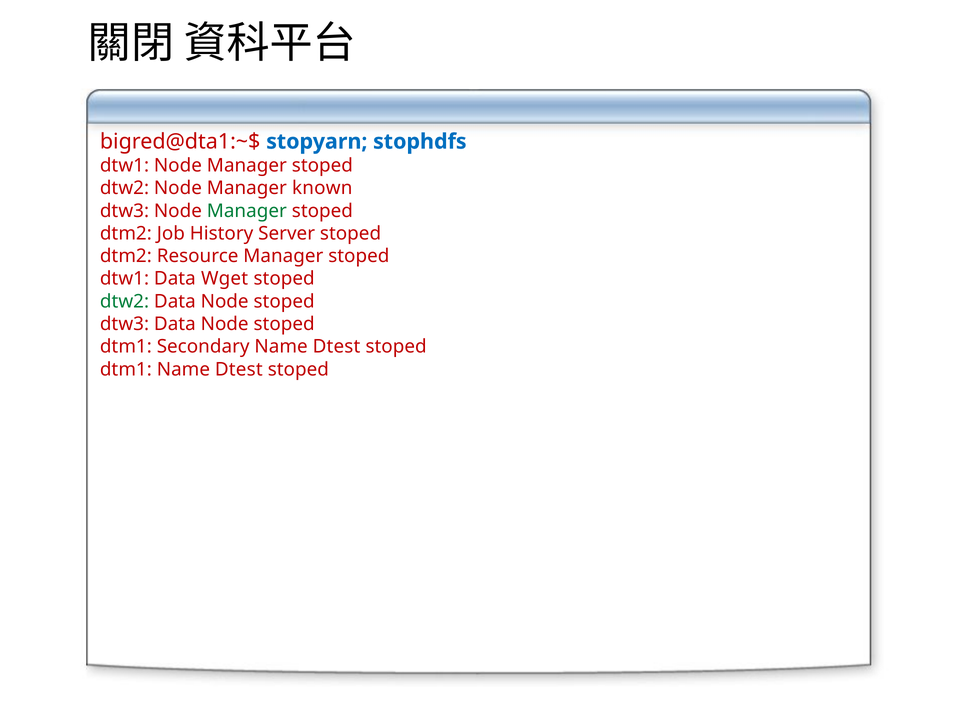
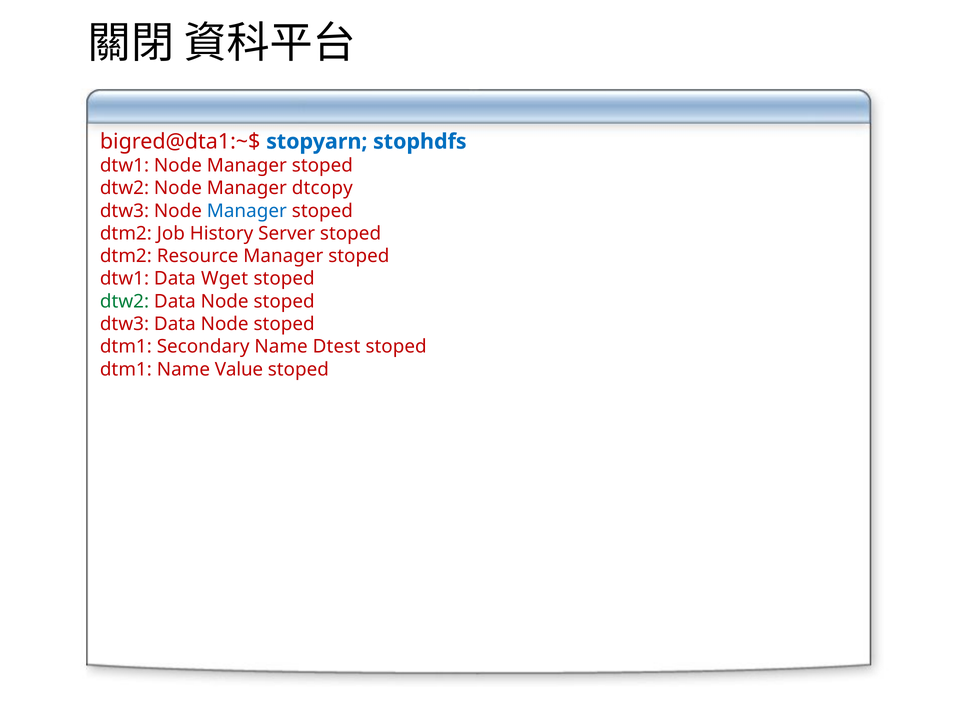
known: known -> dtcopy (322, 188)
Manager colour: green -> blue (247, 211)
dtm1 Name Dtest: Dtest -> Value (239, 369)
